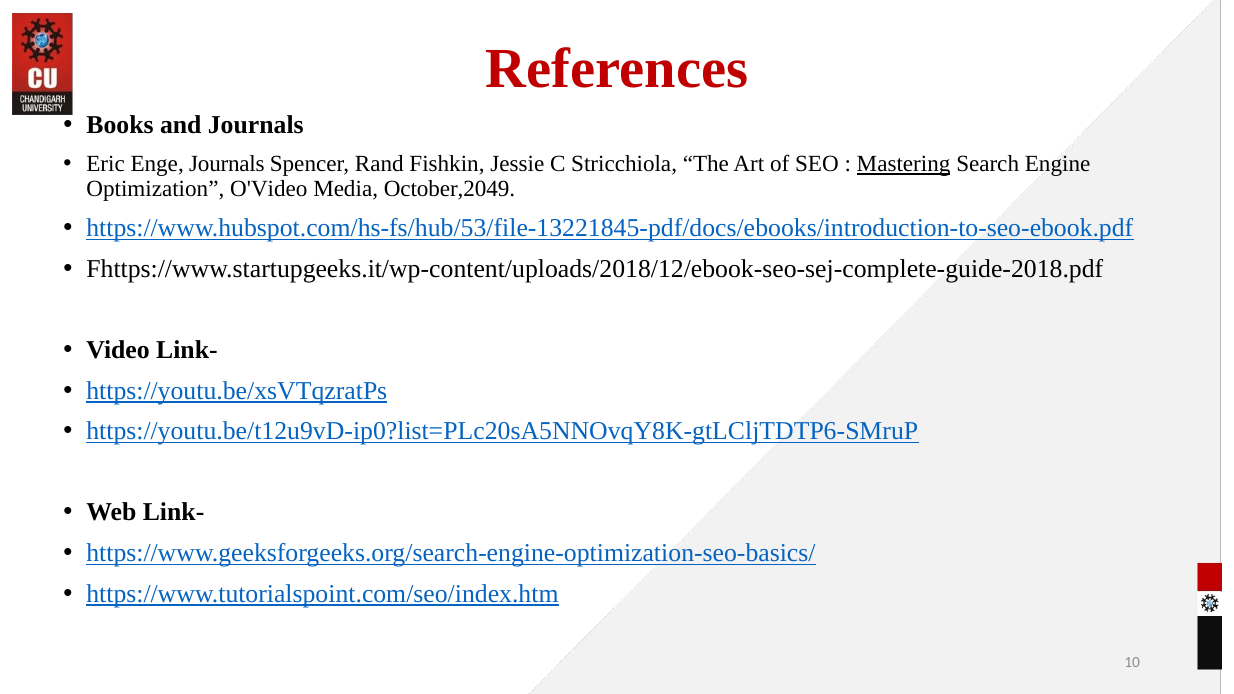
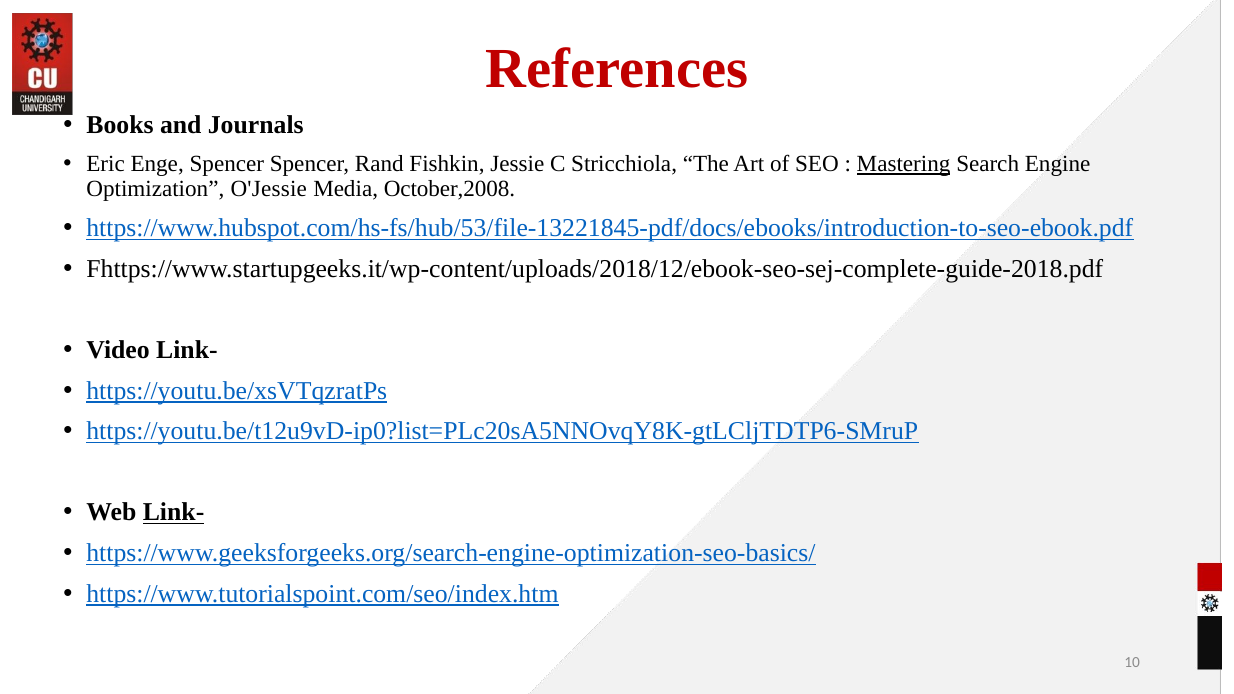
Enge Journals: Journals -> Spencer (227, 164)
O'Video: O'Video -> O'Jessie (269, 189)
October,2049: October,2049 -> October,2008 (449, 189)
Link- underline: none -> present (174, 513)
